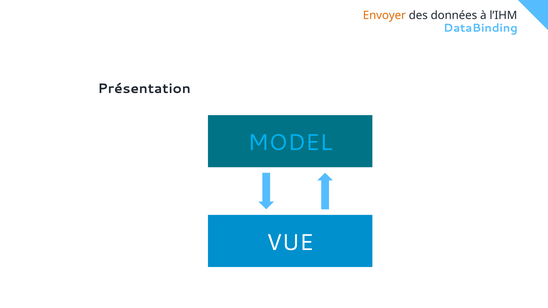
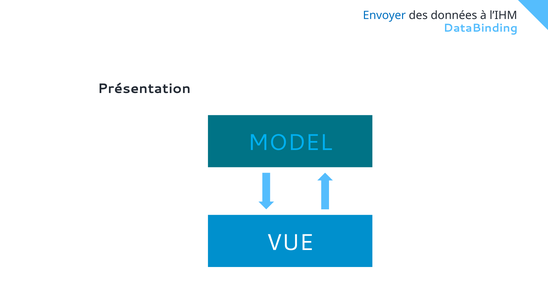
Envoyer colour: orange -> blue (384, 15)
